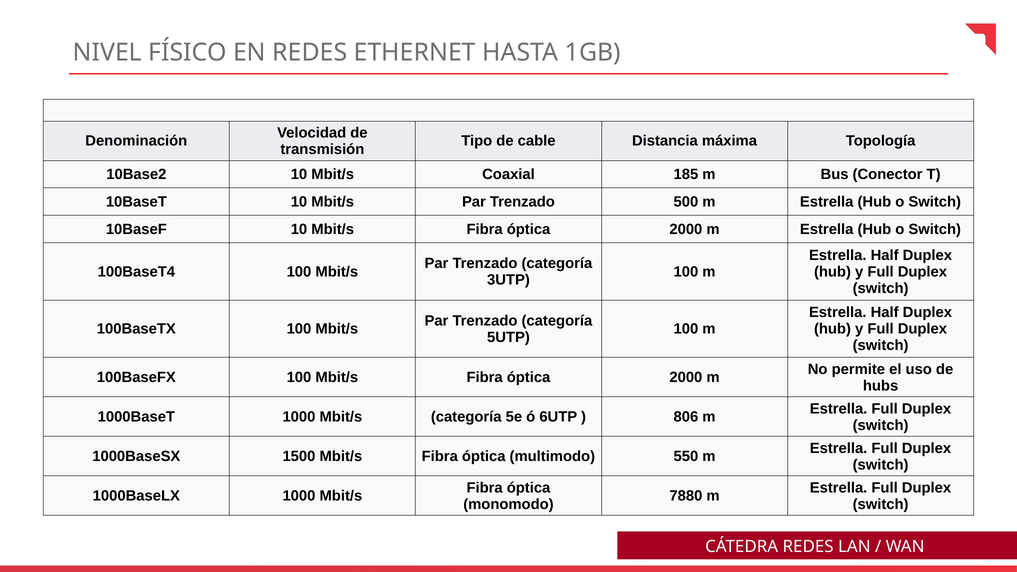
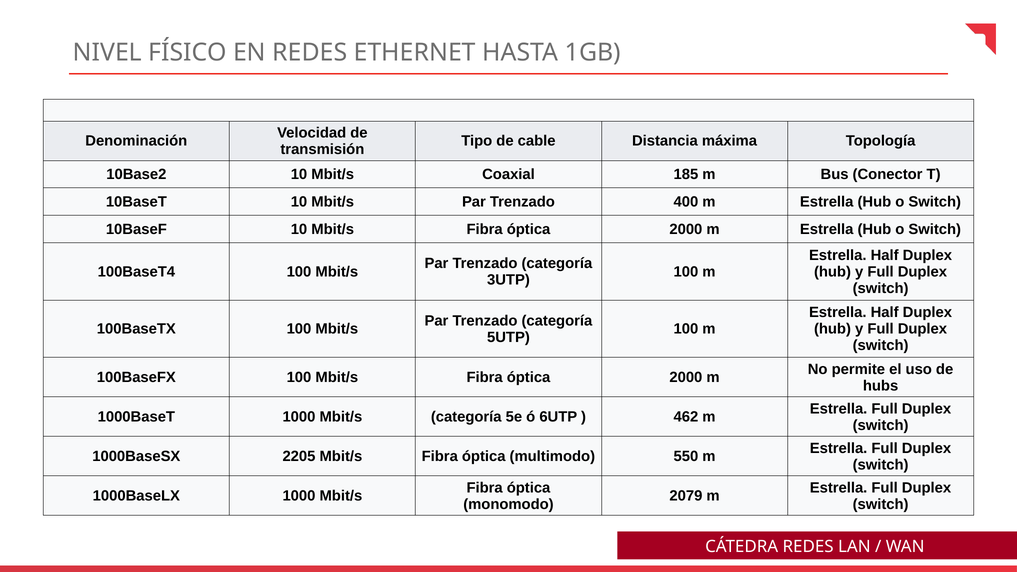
500: 500 -> 400 (686, 202)
806: 806 -> 462 (686, 417)
1500: 1500 -> 2205 (299, 456)
7880: 7880 -> 2079 (686, 496)
